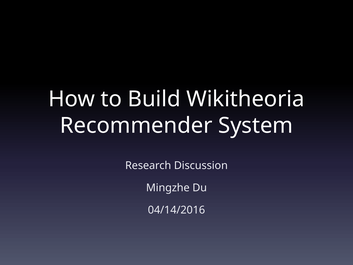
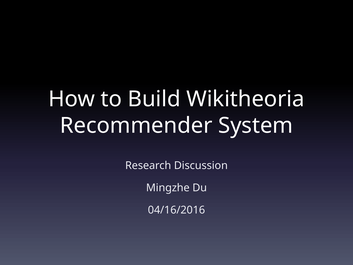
04/14/2016: 04/14/2016 -> 04/16/2016 (176, 210)
